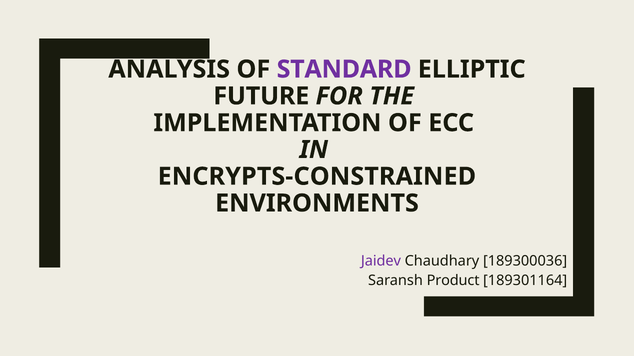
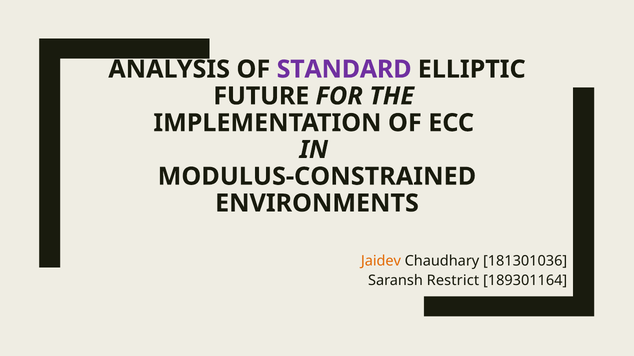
ENCRYPTS-CONSTRAINED: ENCRYPTS-CONSTRAINED -> MODULUS-CONSTRAINED (317, 177)
Jaidev colour: purple -> orange (381, 261)
189300036: 189300036 -> 181301036 (525, 261)
Product: Product -> Restrict (453, 281)
